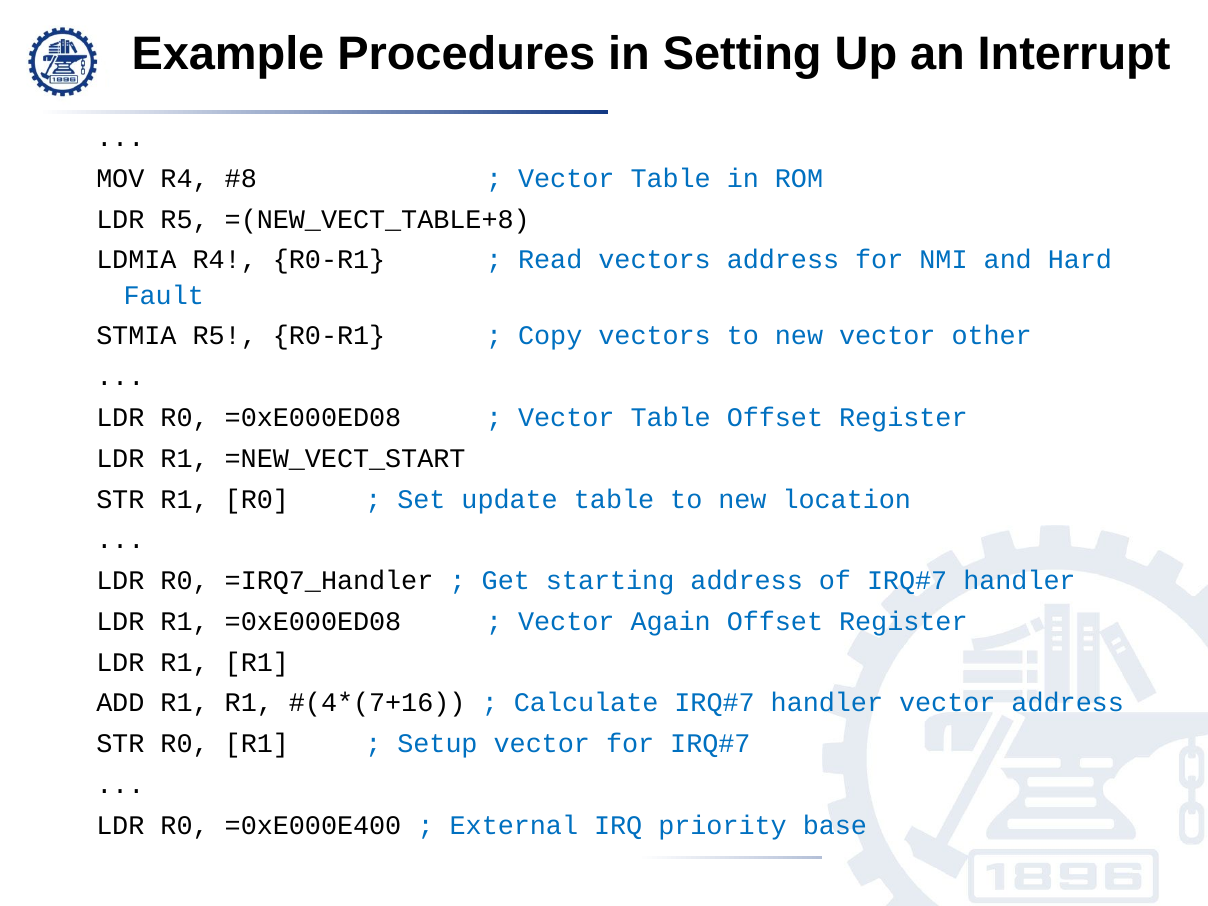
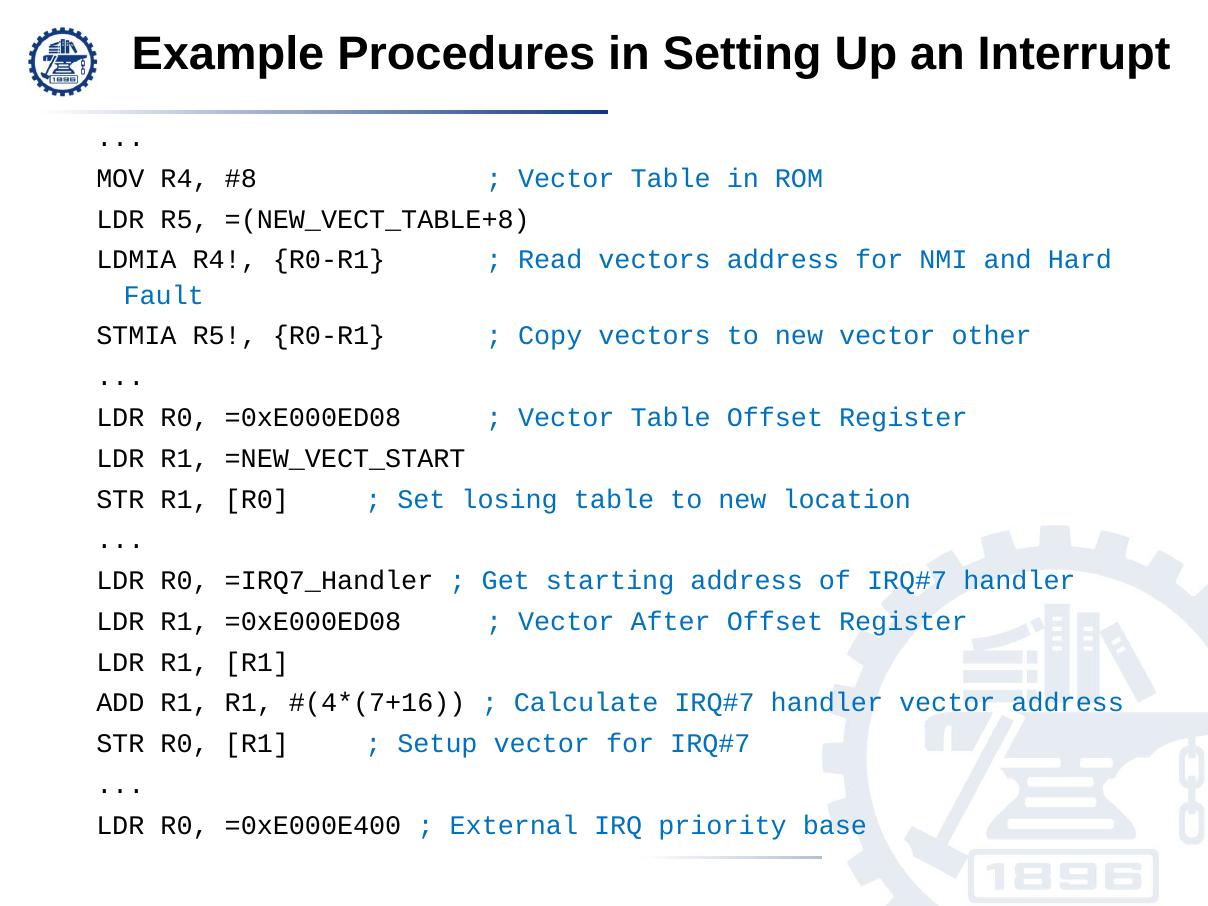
update: update -> losing (510, 499)
Again: Again -> After (671, 621)
